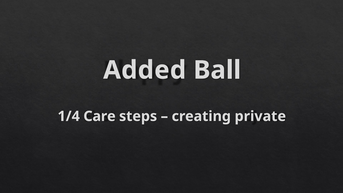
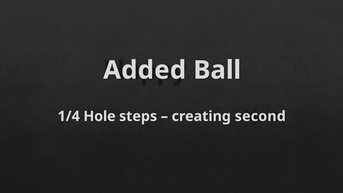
Care: Care -> Hole (100, 116)
private: private -> second (260, 116)
